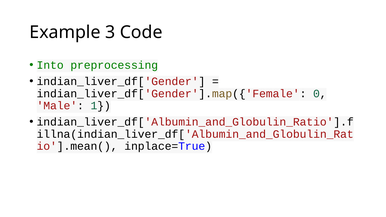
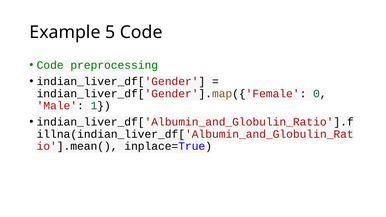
3: 3 -> 5 (110, 32)
Into: Into -> Code (50, 65)
